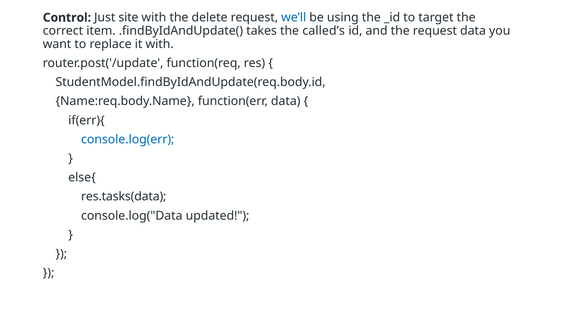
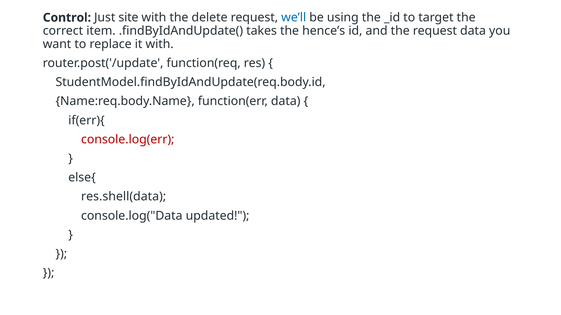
called’s: called’s -> hence’s (324, 31)
console.log(err colour: blue -> red (128, 140)
res.tasks(data: res.tasks(data -> res.shell(data (124, 197)
